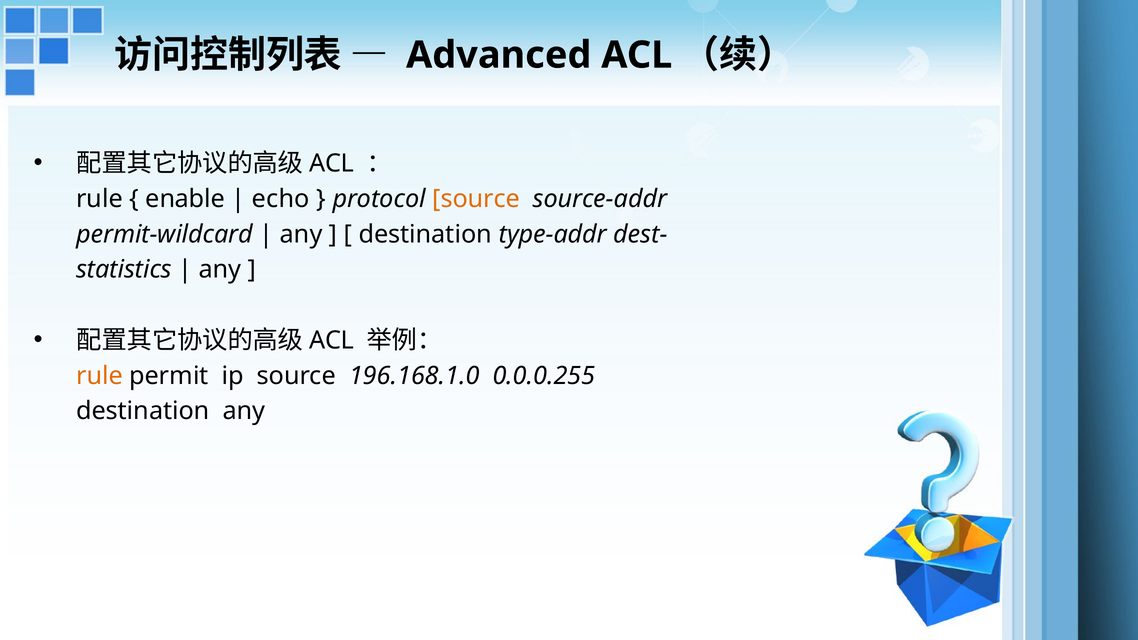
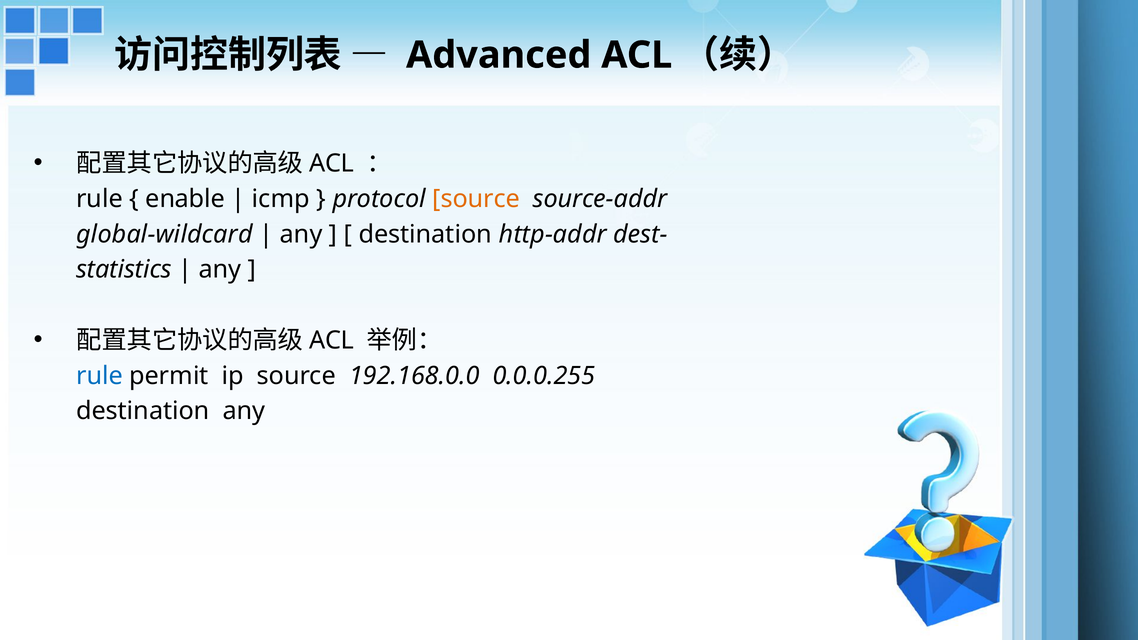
echo: echo -> icmp (281, 199)
permit-wildcard: permit-wildcard -> global-wildcard (164, 234)
type-addr: type-addr -> http-addr (553, 234)
rule colour: orange -> blue (100, 376)
196.168.1.0: 196.168.1.0 -> 192.168.0.0 (414, 376)
